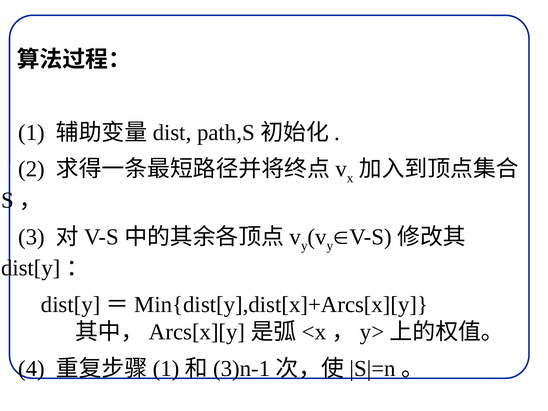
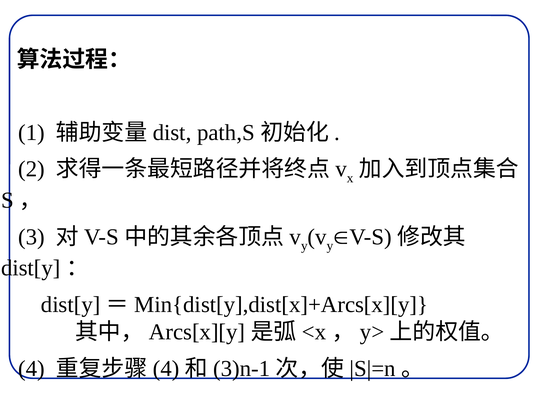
1: 1 -> 4 (166, 368)
